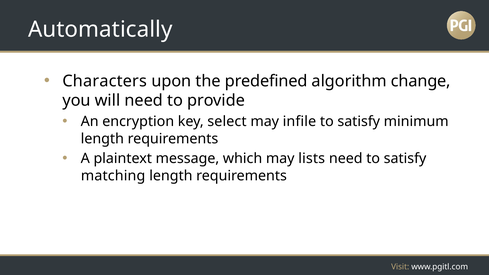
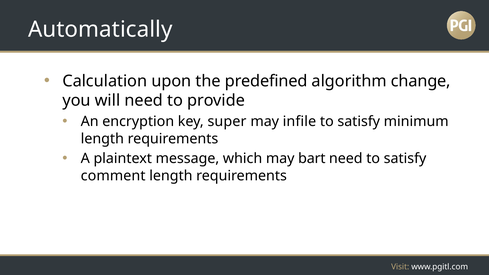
Characters: Characters -> Calculation (105, 81)
select: select -> super (227, 122)
lists: lists -> bart (312, 159)
matching: matching -> comment (113, 176)
